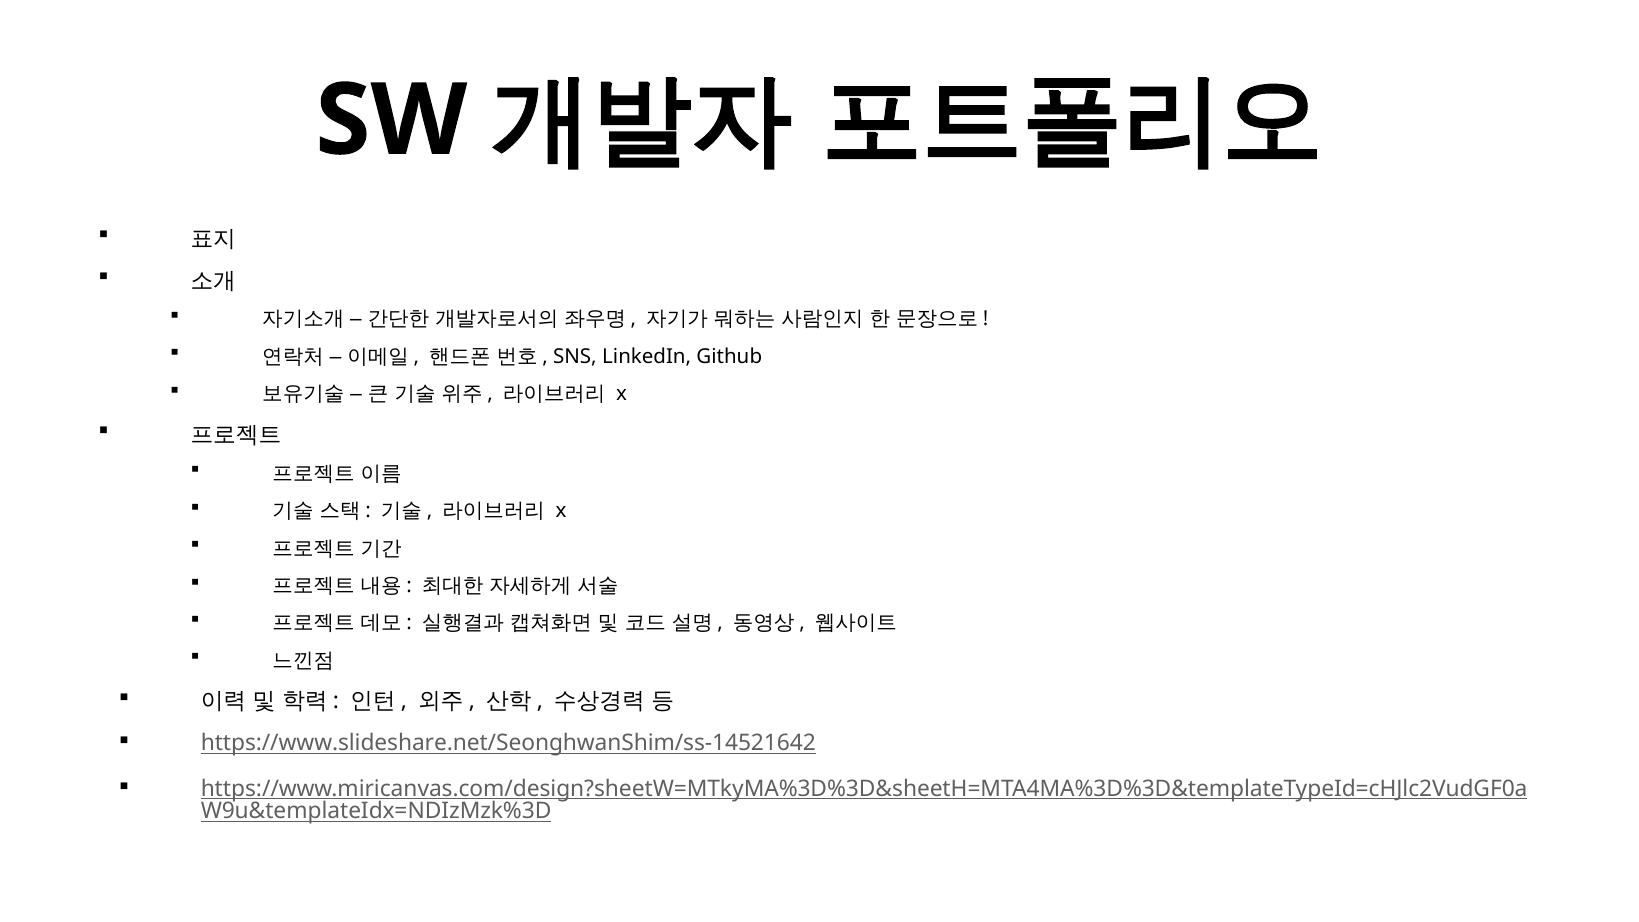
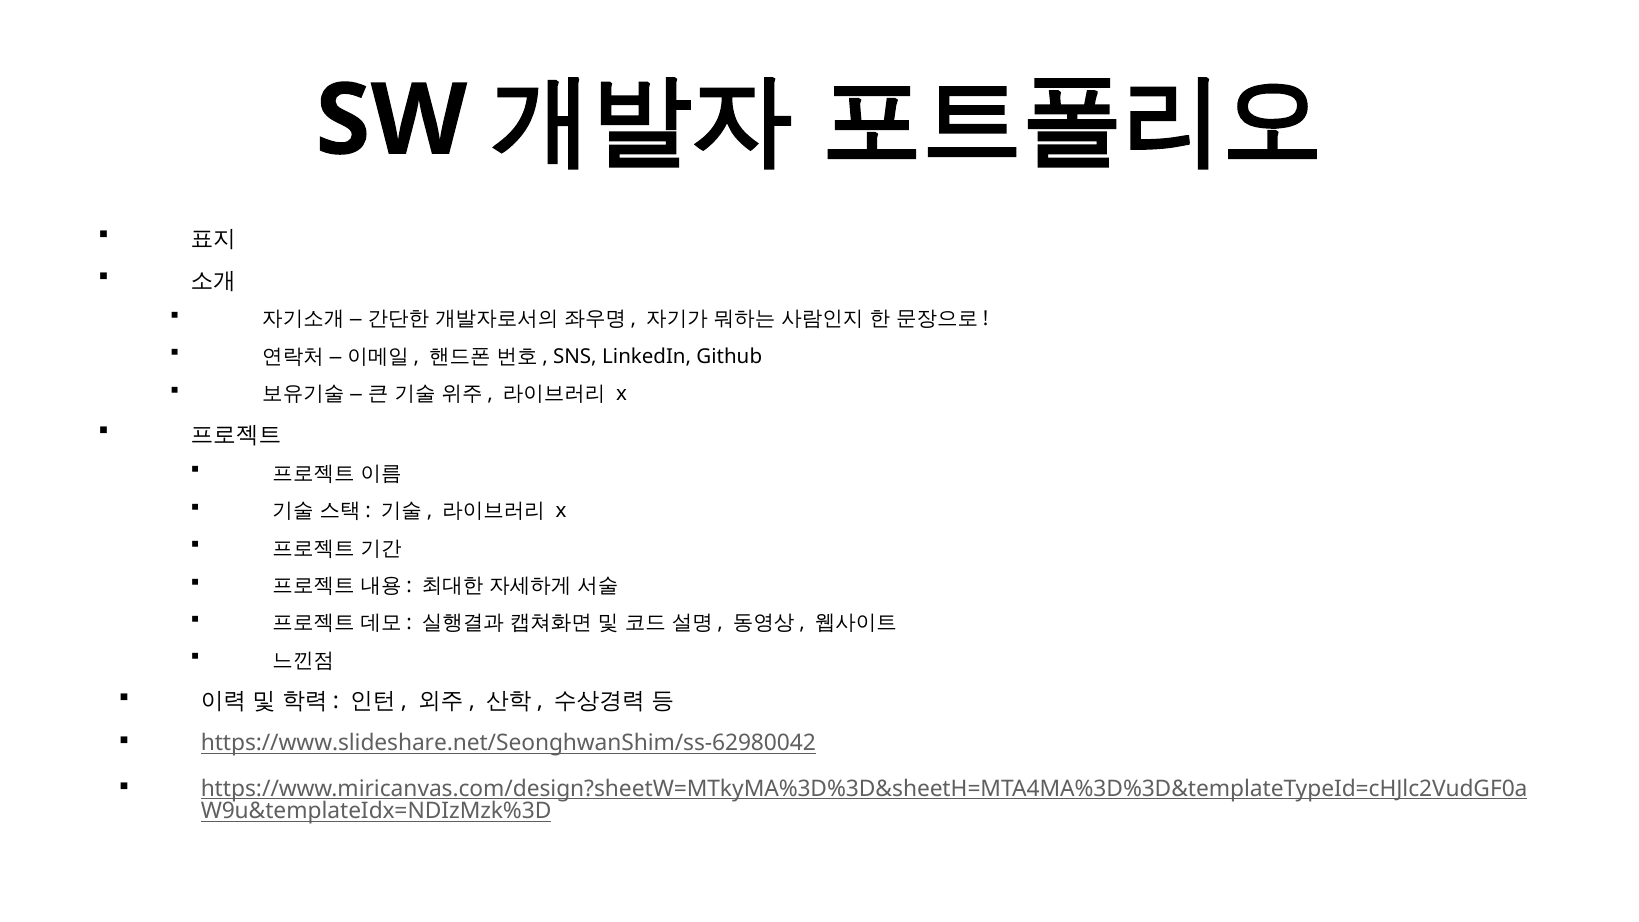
https://www.slideshare.net/SeonghwanShim/ss-14521642: https://www.slideshare.net/SeonghwanShim/ss-14521642 -> https://www.slideshare.net/SeonghwanShim/ss-62980042 (508, 743)
